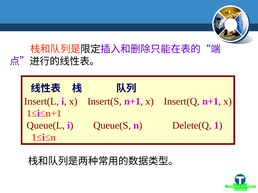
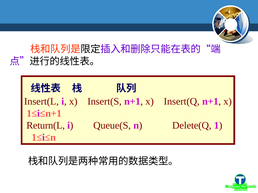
Queue(L: Queue(L -> Return(L (46, 126)
